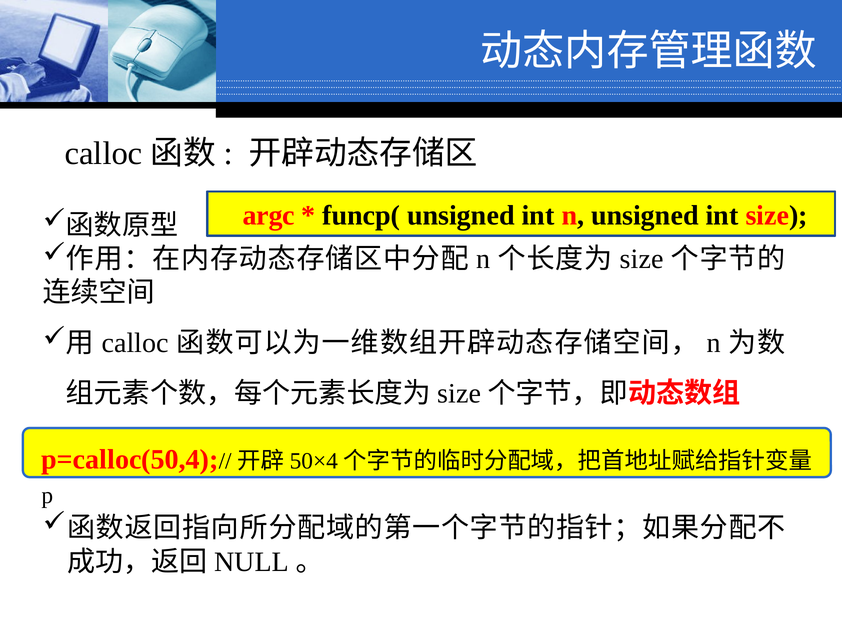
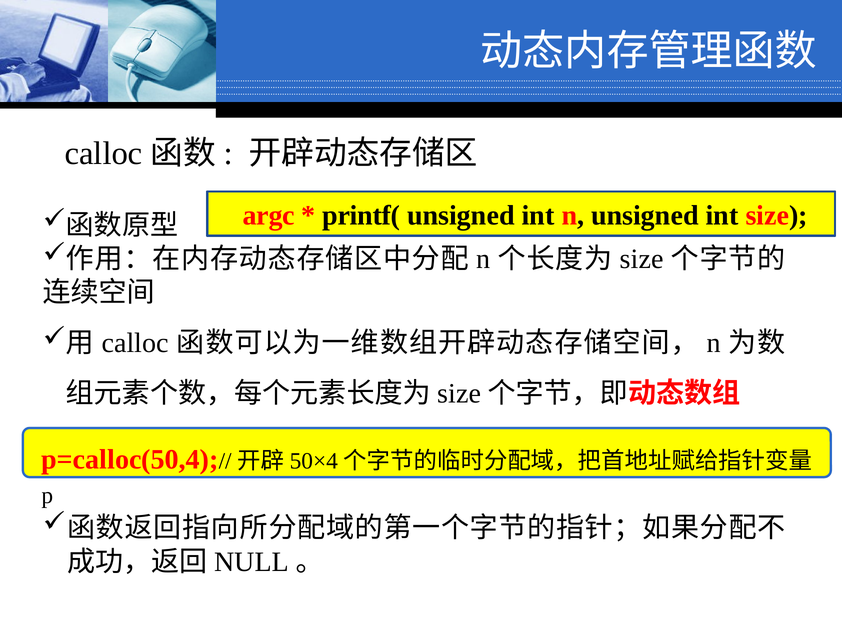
funcp(: funcp( -> printf( (361, 216)
